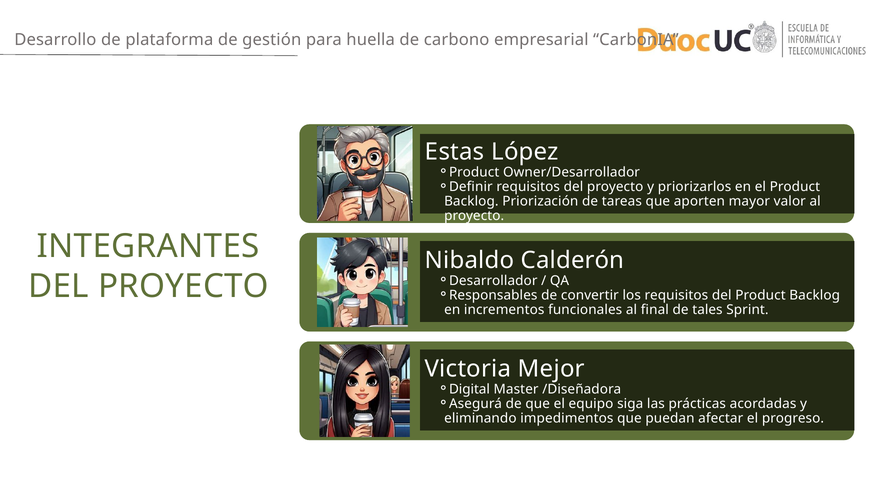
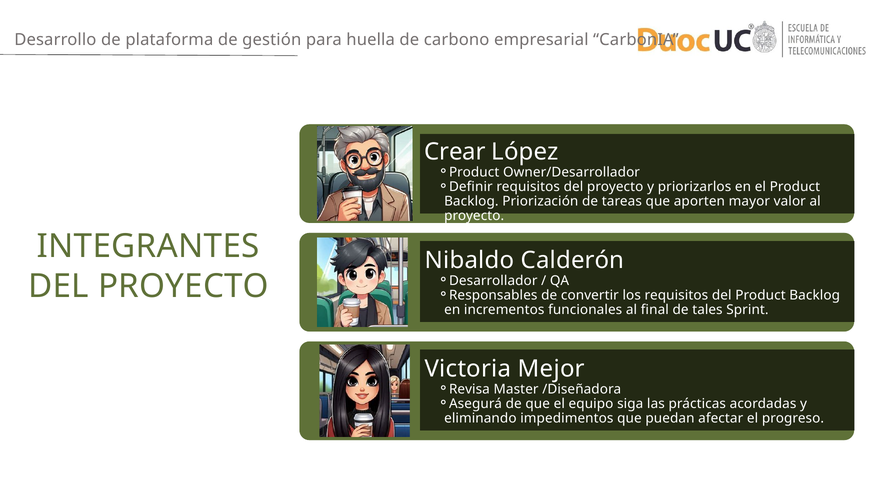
Estas: Estas -> Crear (455, 152)
Digital: Digital -> Revisa (469, 389)
